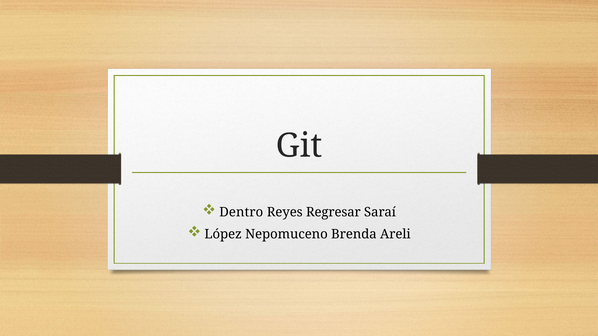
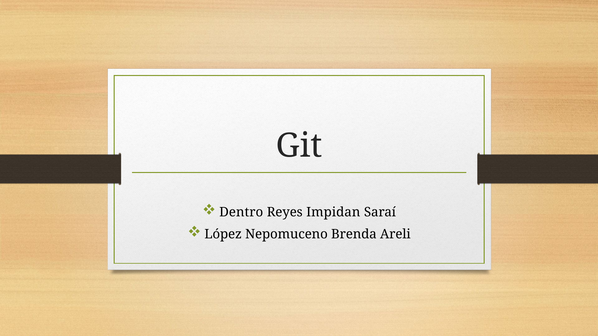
Regresar: Regresar -> Impidan (333, 212)
